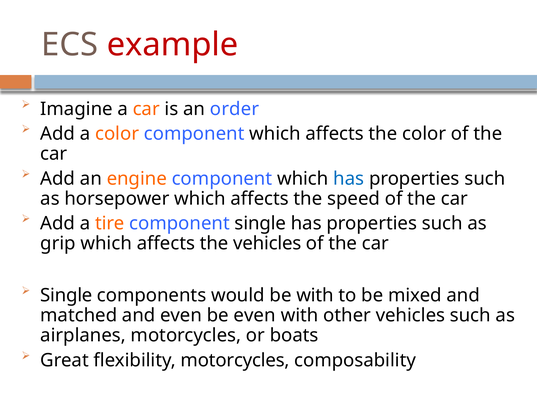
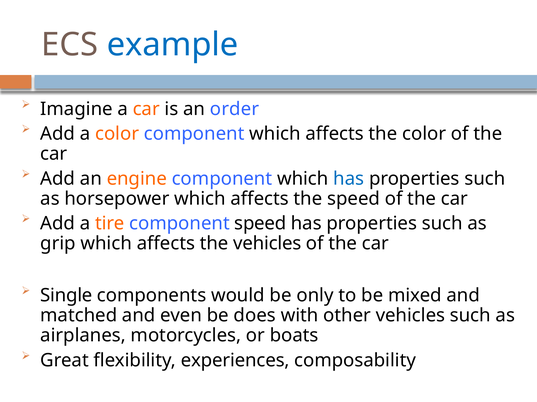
example colour: red -> blue (173, 45)
component single: single -> speed (260, 224)
be with: with -> only (315, 296)
be even: even -> does (255, 316)
flexibility motorcycles: motorcycles -> experiences (235, 361)
